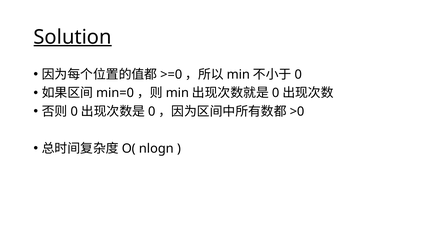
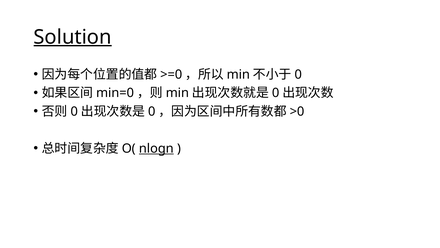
nlogn underline: none -> present (156, 148)
